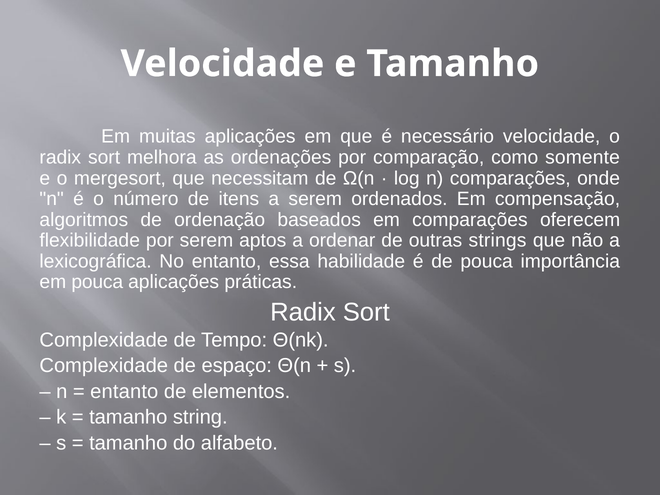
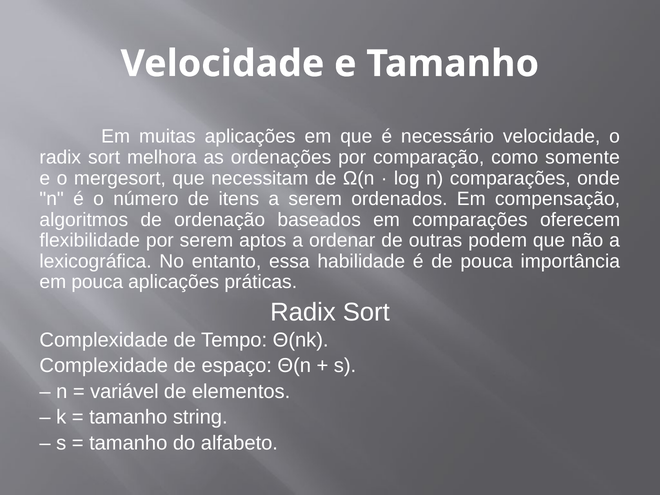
strings: strings -> podem (498, 241)
entanto: entanto -> variável (124, 392)
